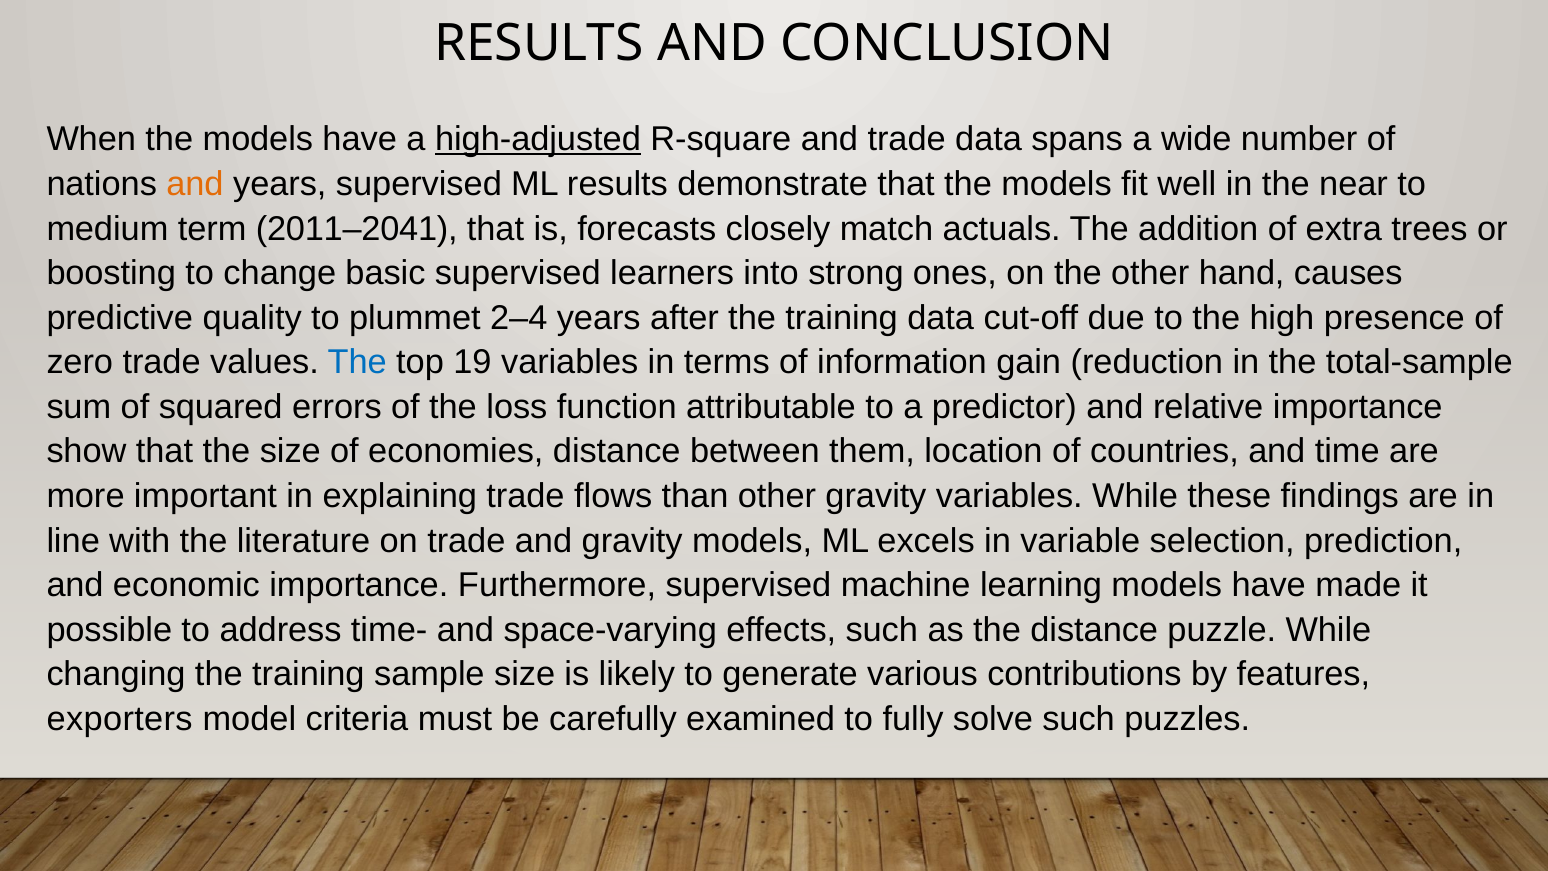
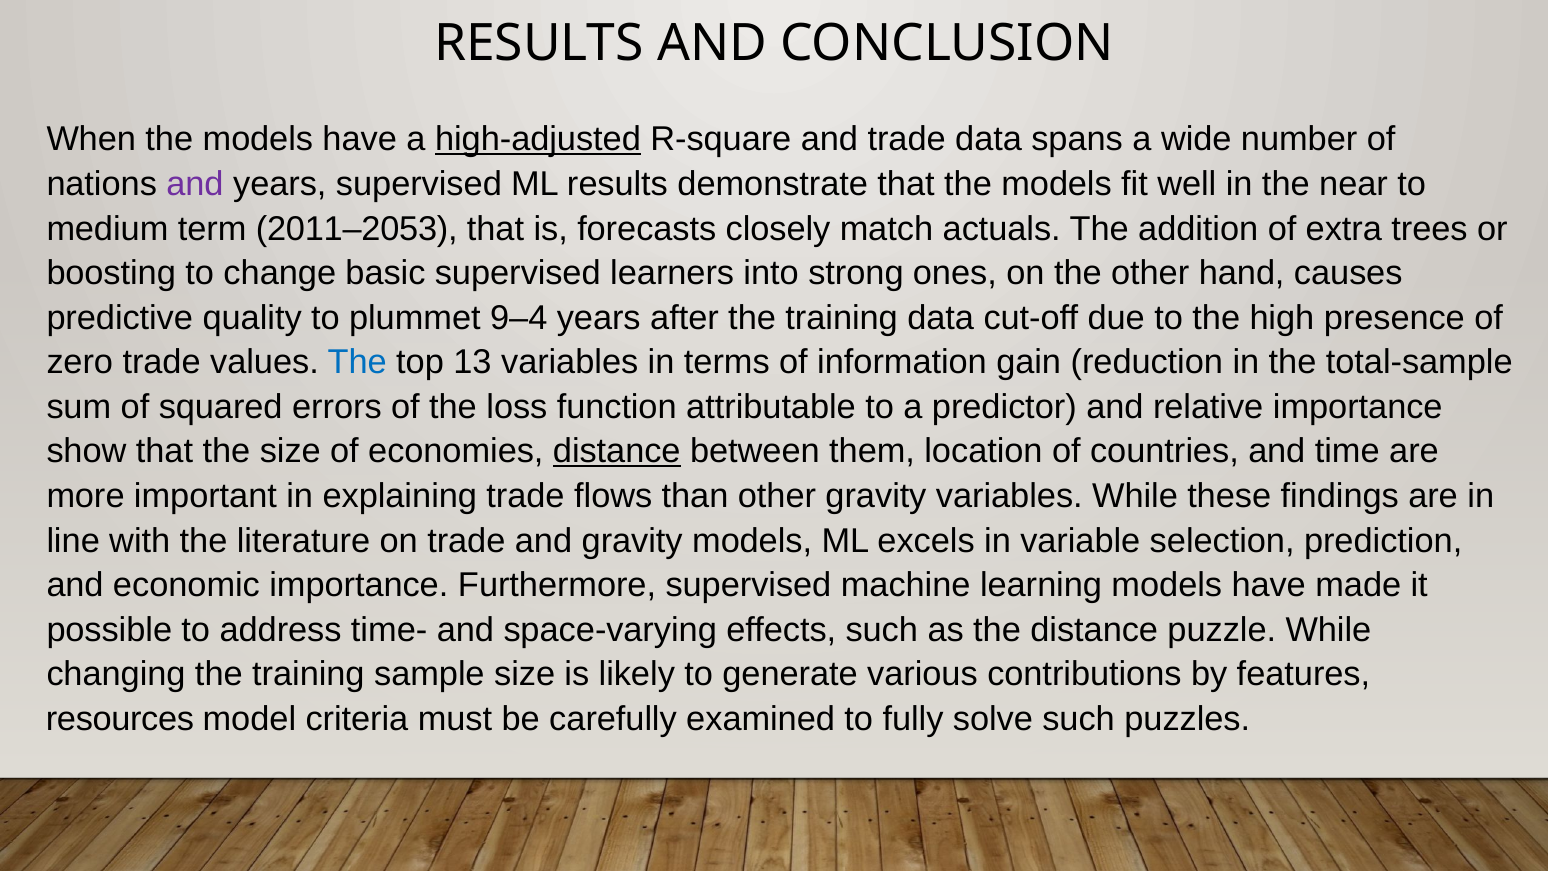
and colour: orange -> purple (195, 184)
2011–2041: 2011–2041 -> 2011–2053 (357, 229)
2–4: 2–4 -> 9–4 (519, 318)
19: 19 -> 13 (472, 362)
distance underline: none -> present (617, 451)
exporters: exporters -> resources (120, 719)
